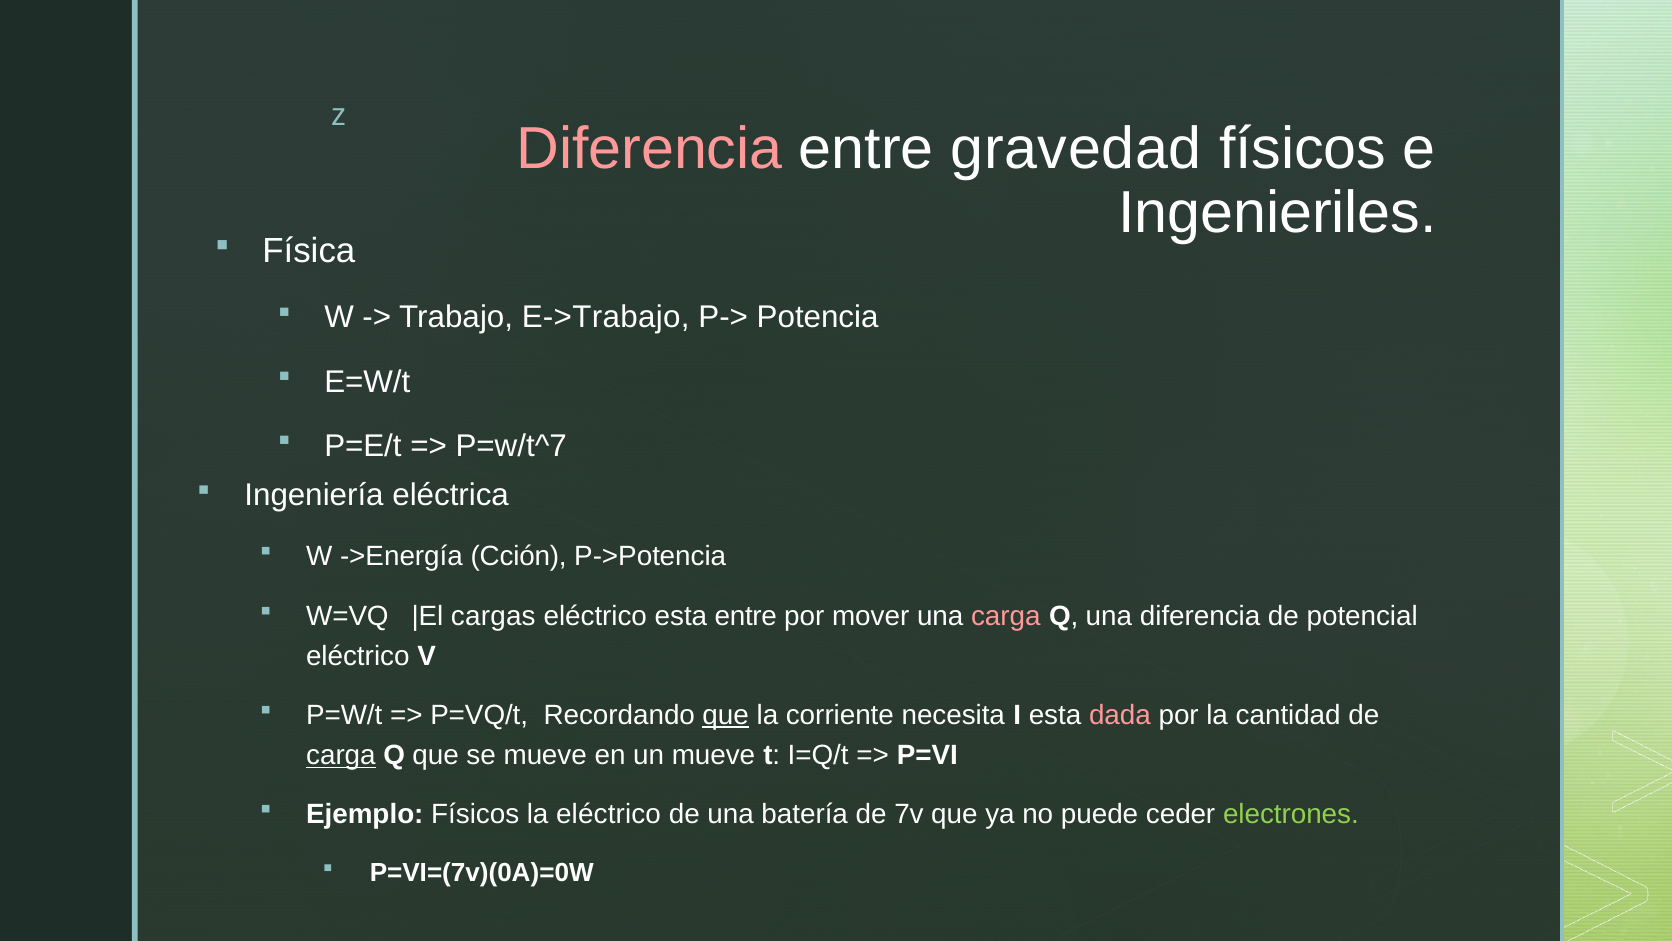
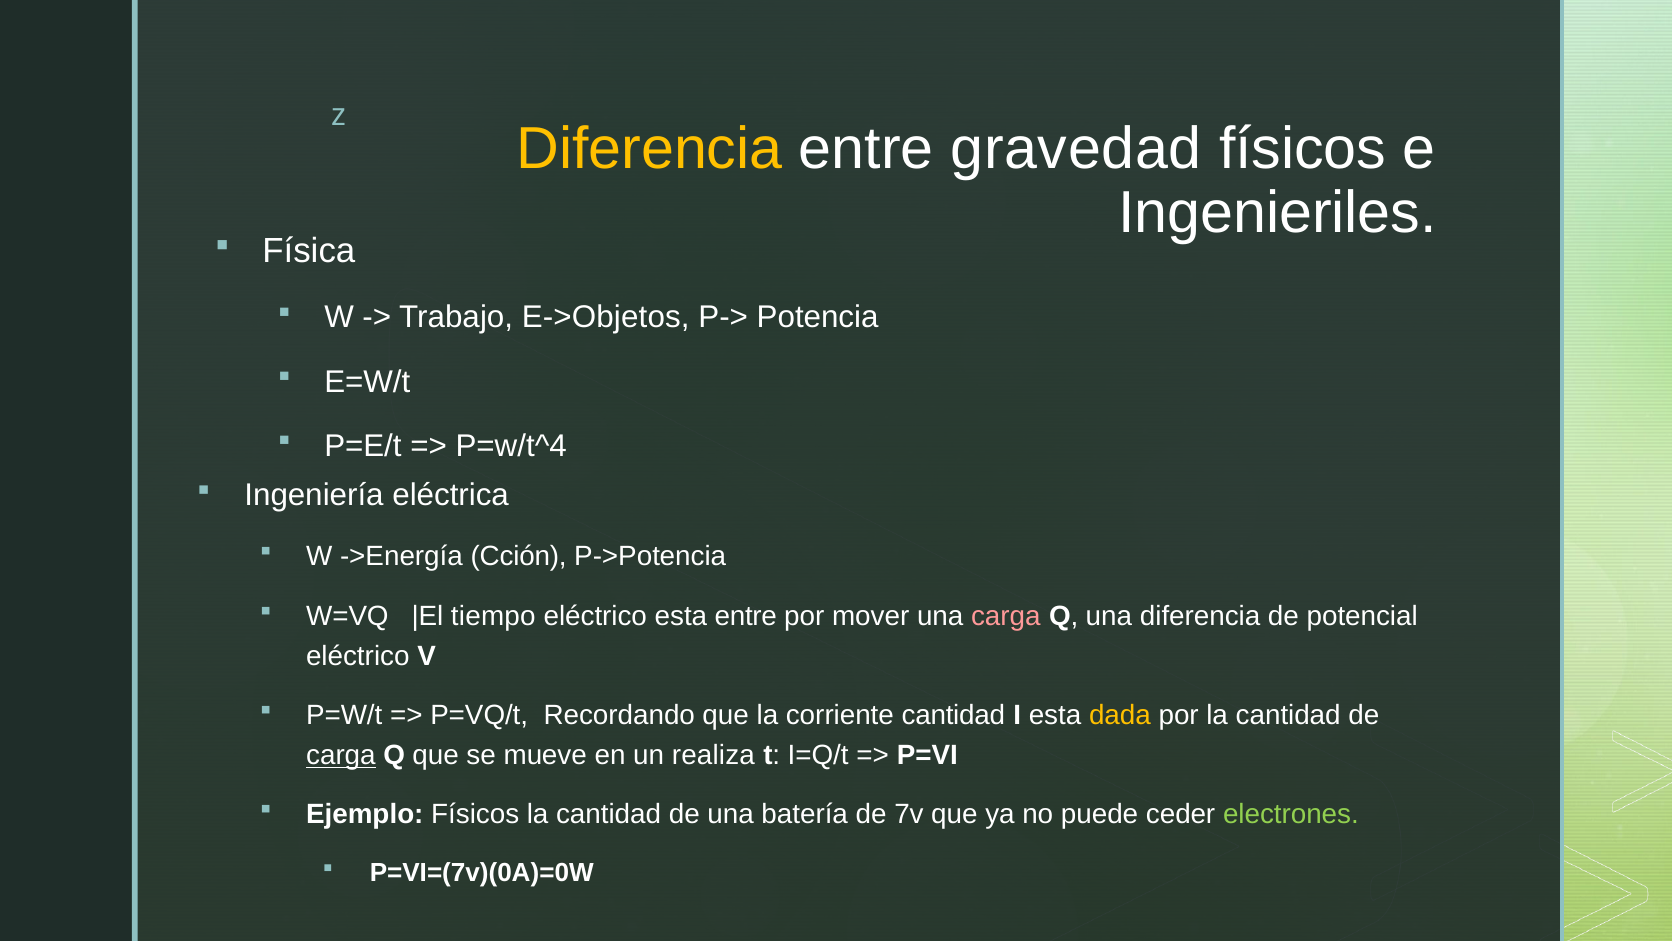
Diferencia colour: pink -> yellow (650, 149)
E->Trabajo: E->Trabajo -> E->Objetos (606, 317)
P=w/t^7: P=w/t^7 -> P=w/t^4 (511, 446)
cargas: cargas -> tiempo (493, 616)
que underline: present -> none (726, 715)
corriente necesita: necesita -> cantidad (953, 715)
dada colour: pink -> yellow (1120, 715)
un mueve: mueve -> realiza (713, 755)
eléctrico: eléctrico -> cantidad (609, 814)
